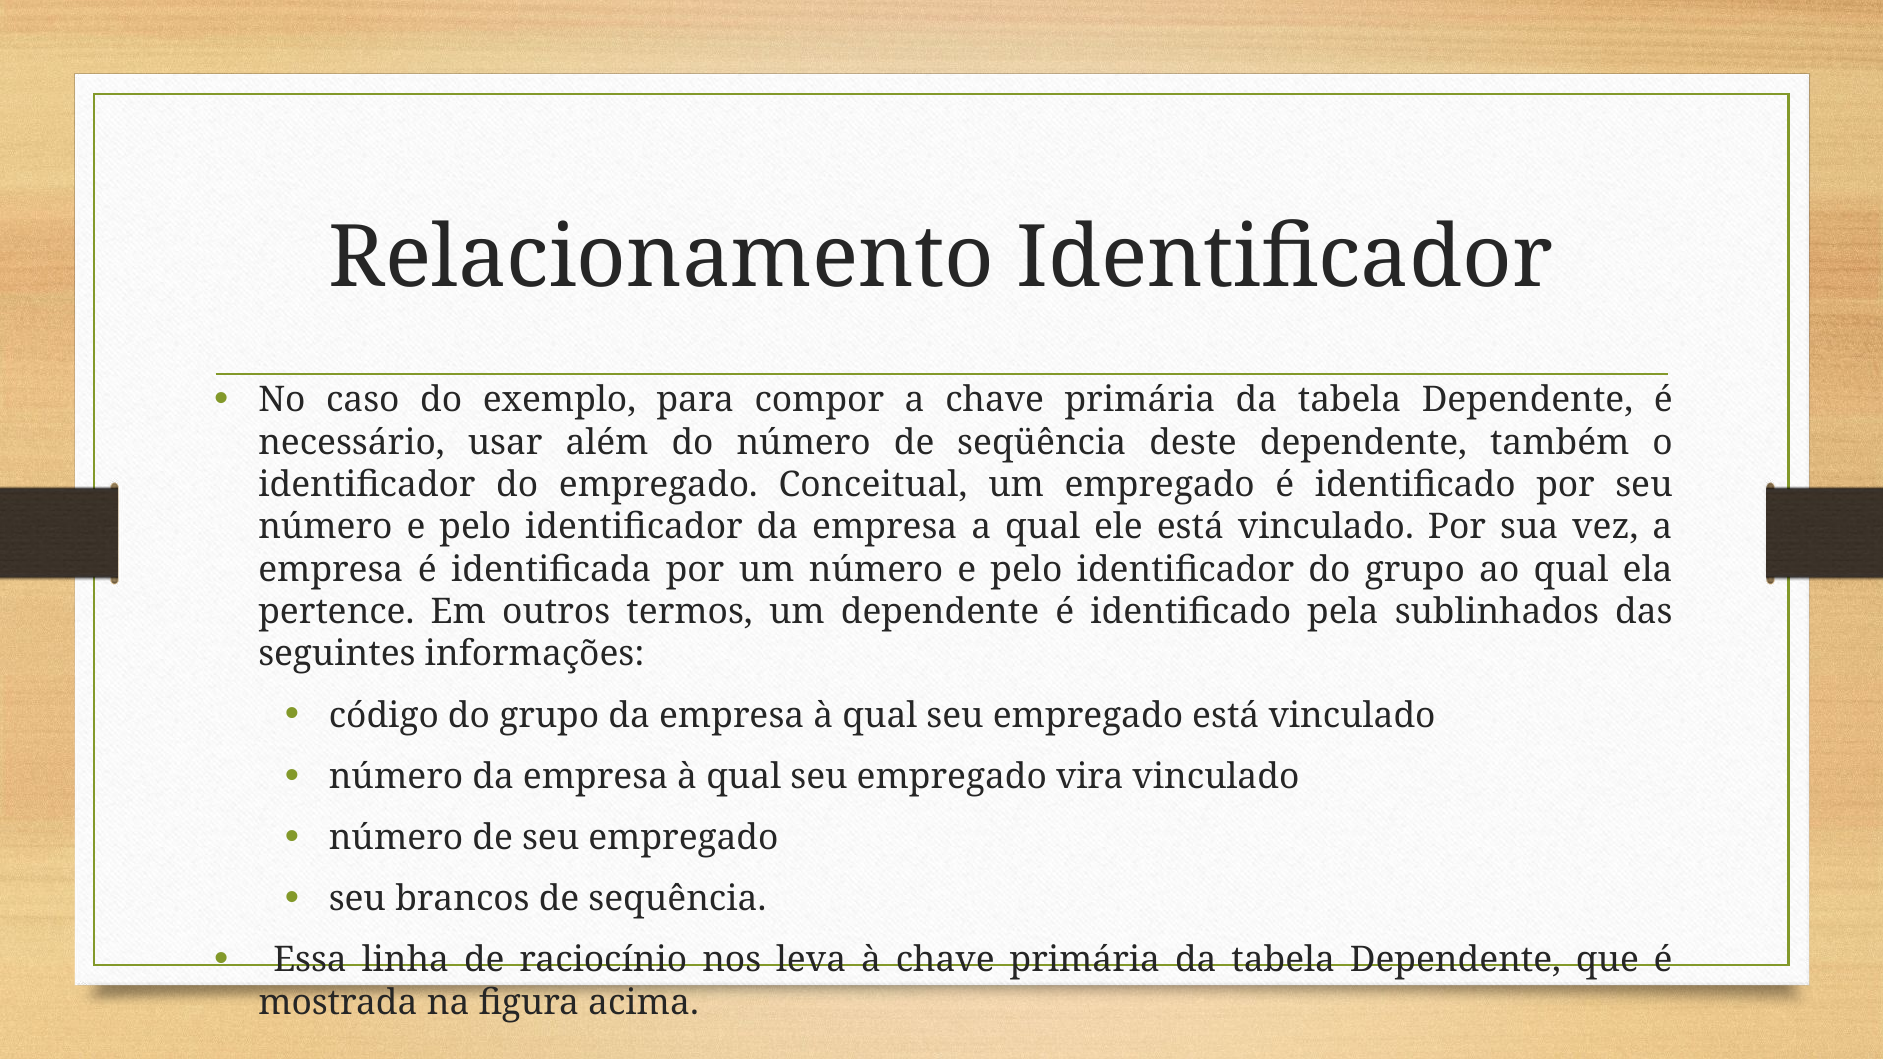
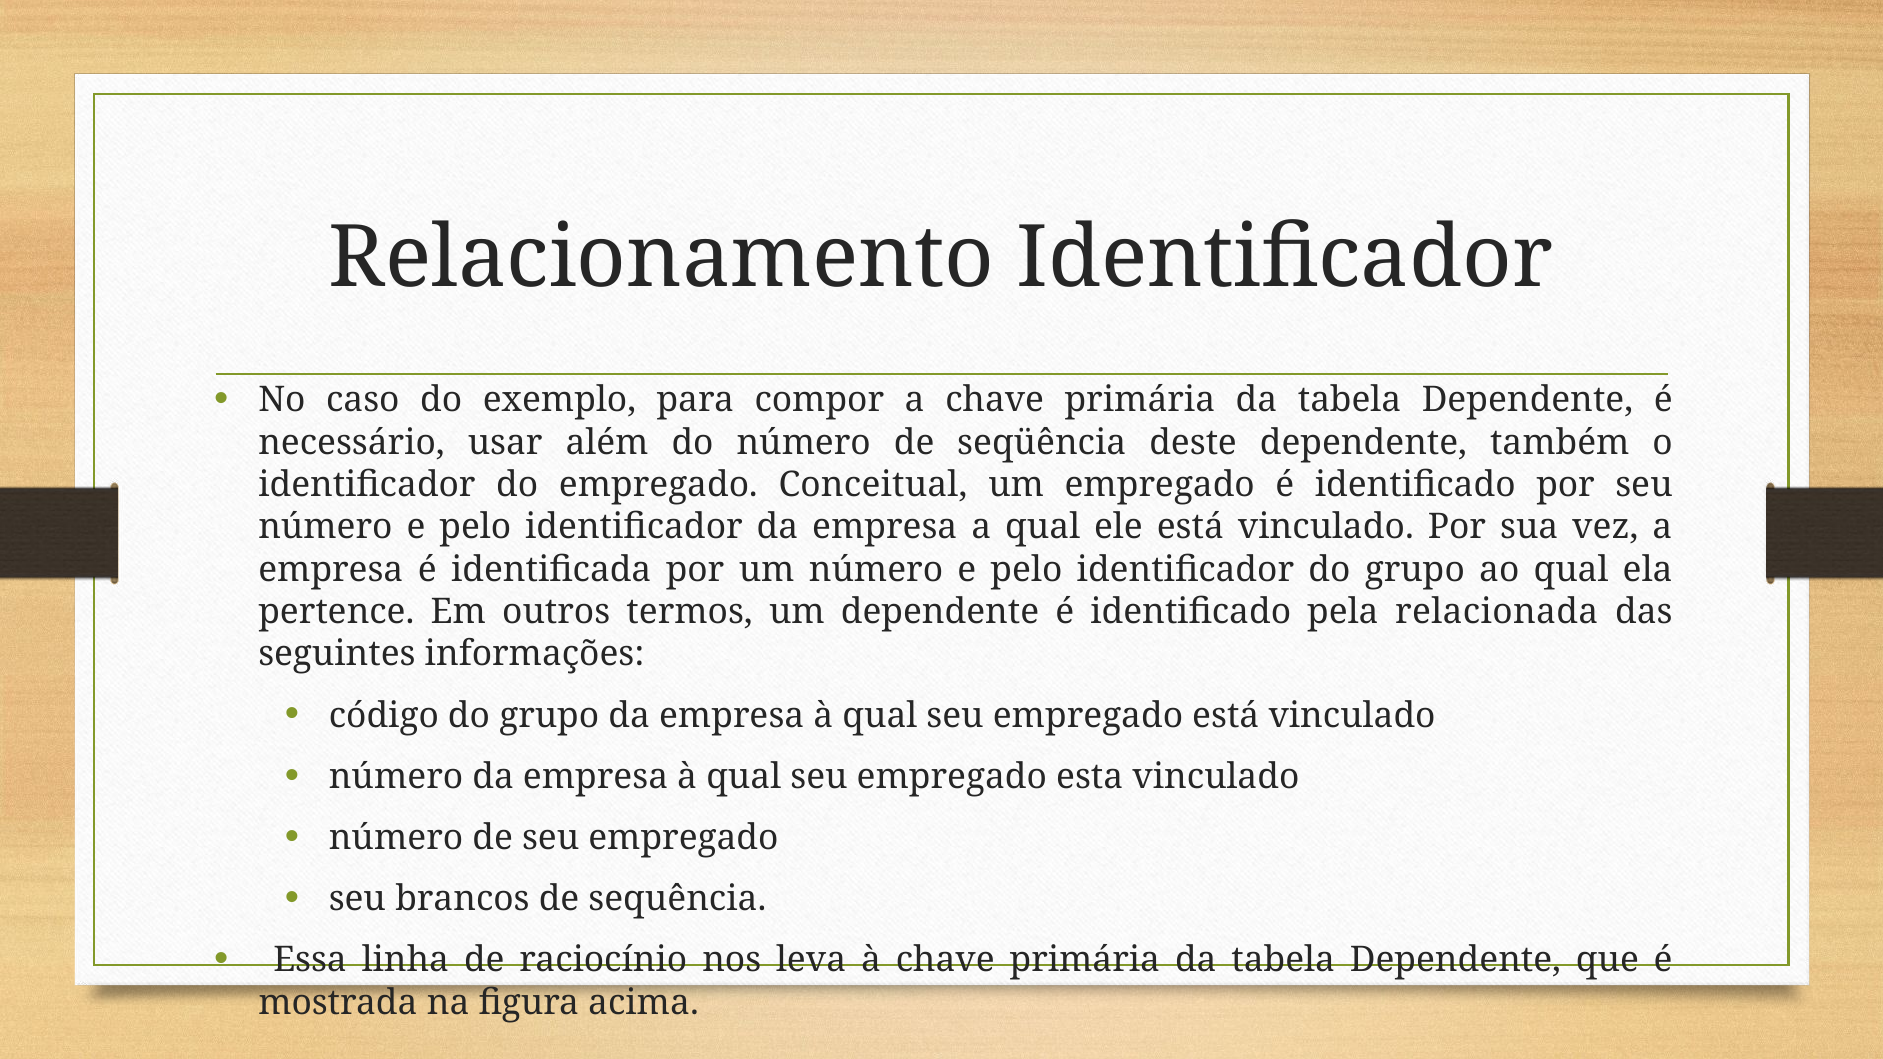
sublinhados: sublinhados -> relacionada (1497, 612)
vira: vira -> esta (1090, 777)
